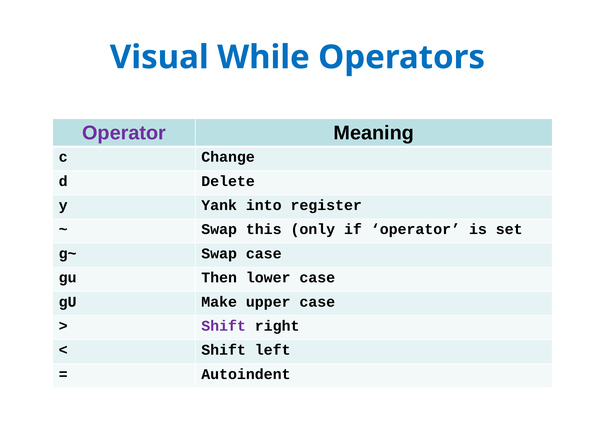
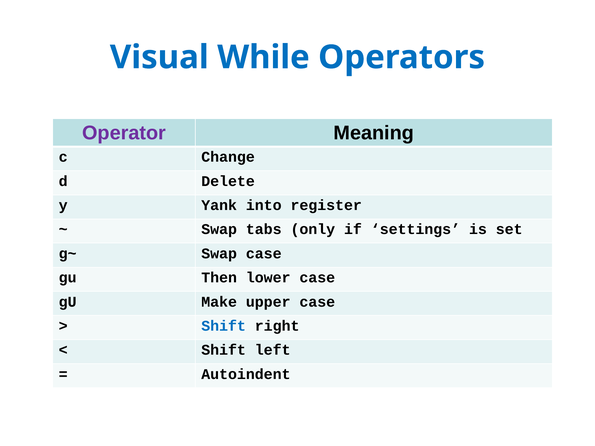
this: this -> tabs (264, 230)
if operator: operator -> settings (415, 230)
Shift colour: purple -> blue (224, 326)
